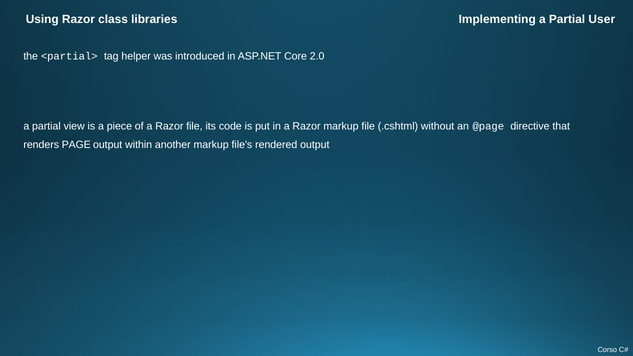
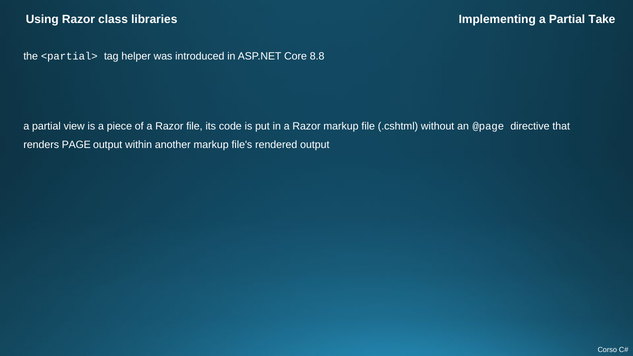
User: User -> Take (602, 20)
2.0: 2.0 -> 8.8 (317, 56)
